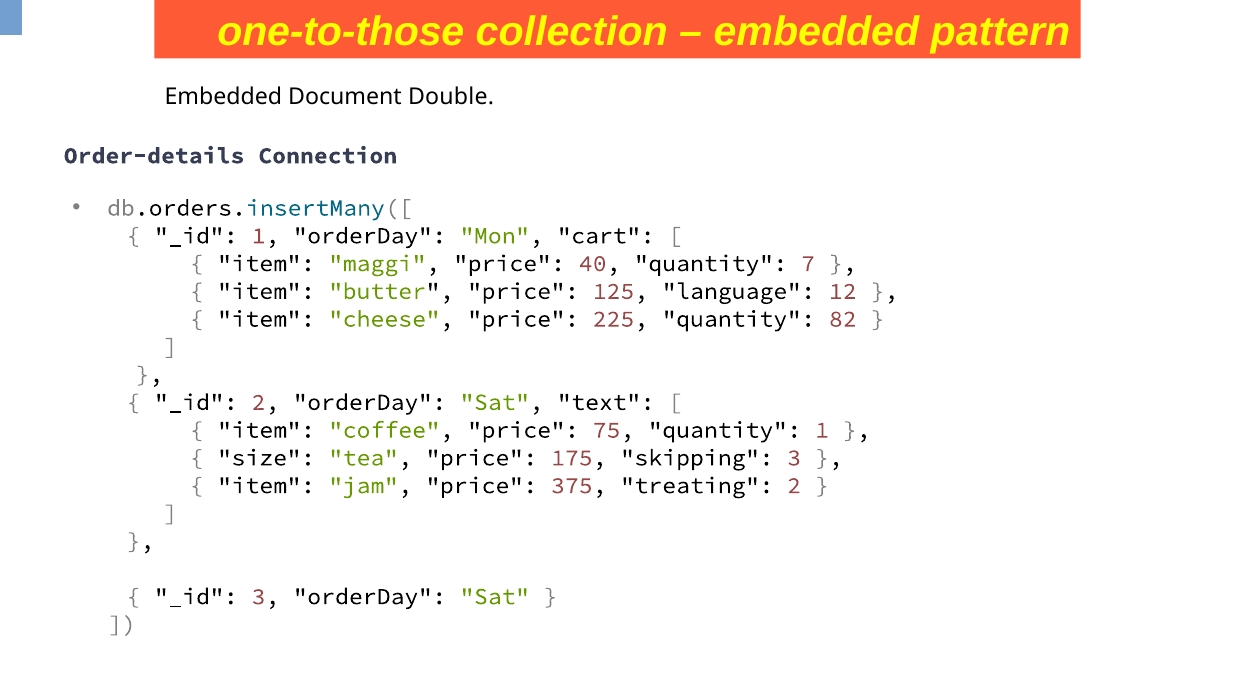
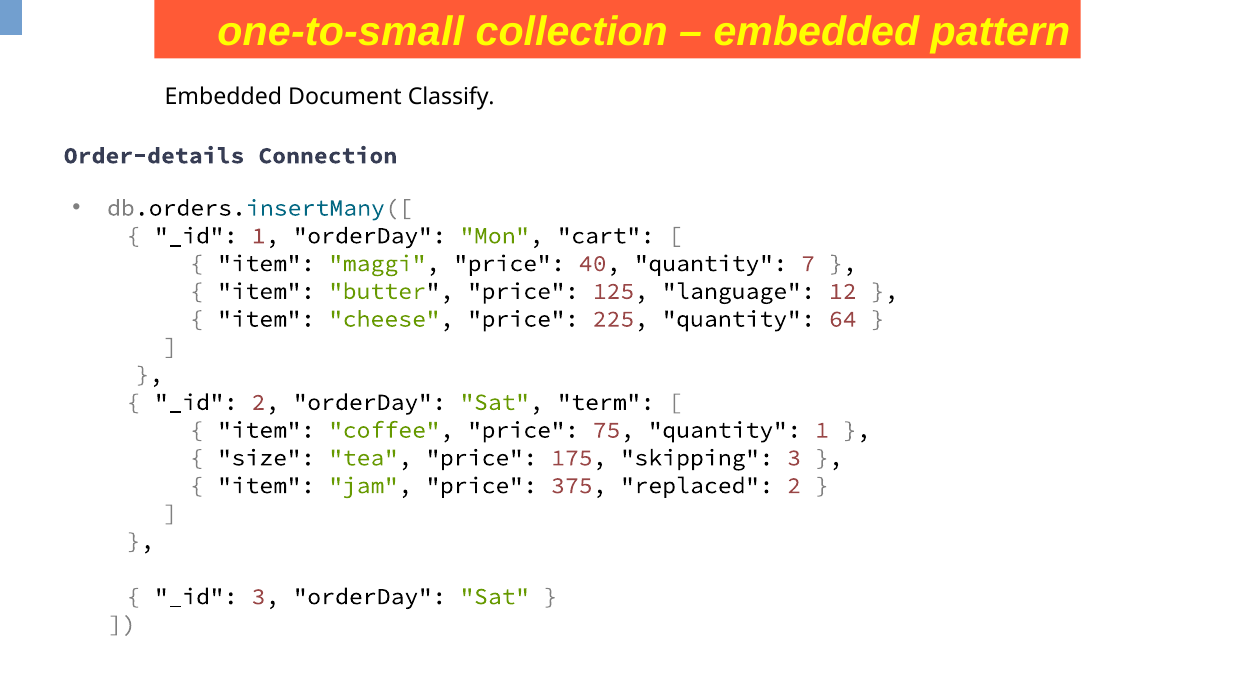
one-to-those: one-to-those -> one-to-small (341, 32)
Double: Double -> Classify (451, 97)
82: 82 -> 64 (843, 319)
text: text -> term (606, 403)
treating: treating -> replaced (697, 486)
